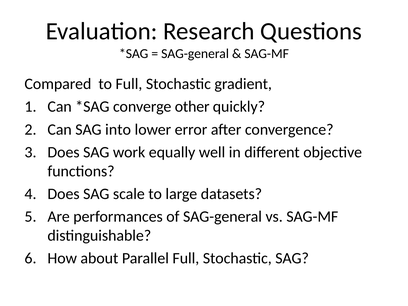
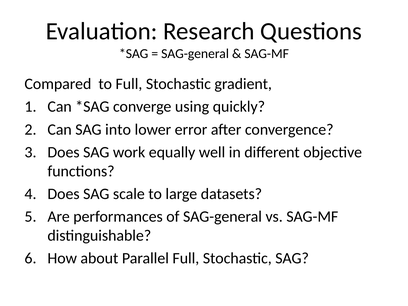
other: other -> using (192, 107)
